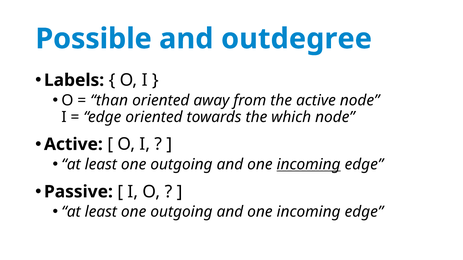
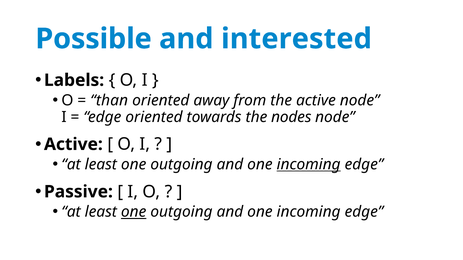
outdegree: outdegree -> interested (296, 39)
which: which -> nodes (291, 117)
one underline: none -> present (134, 212)
